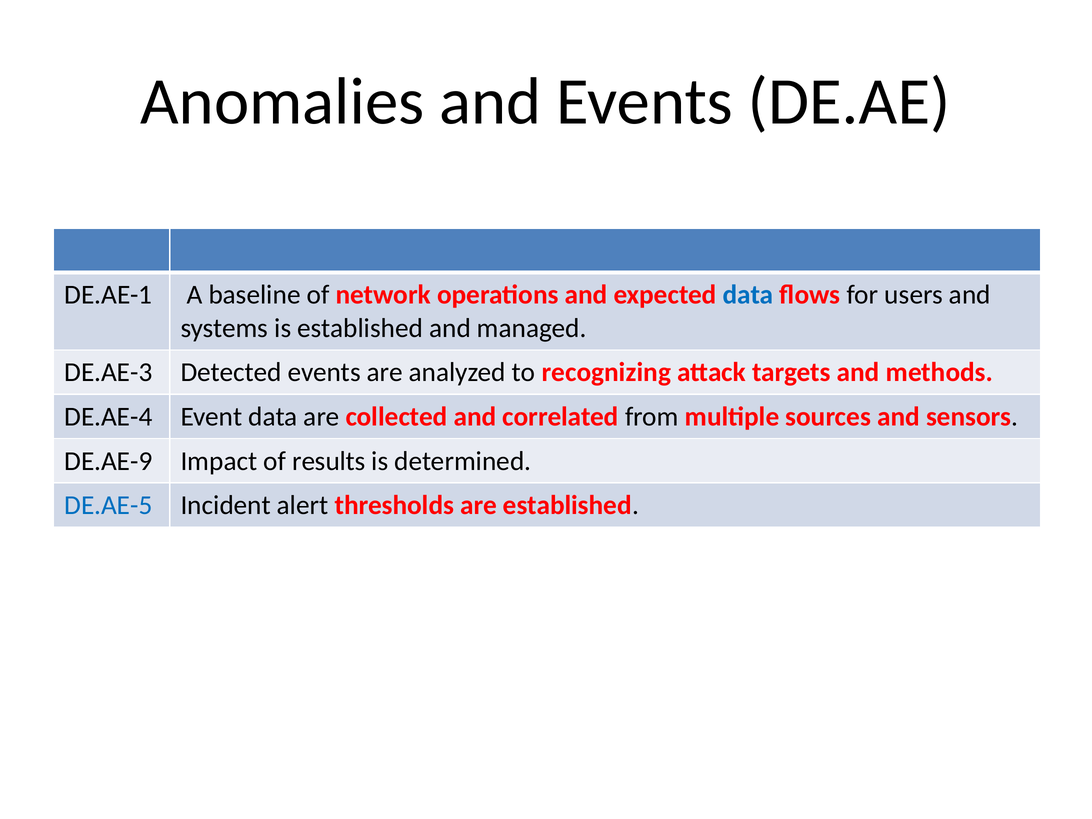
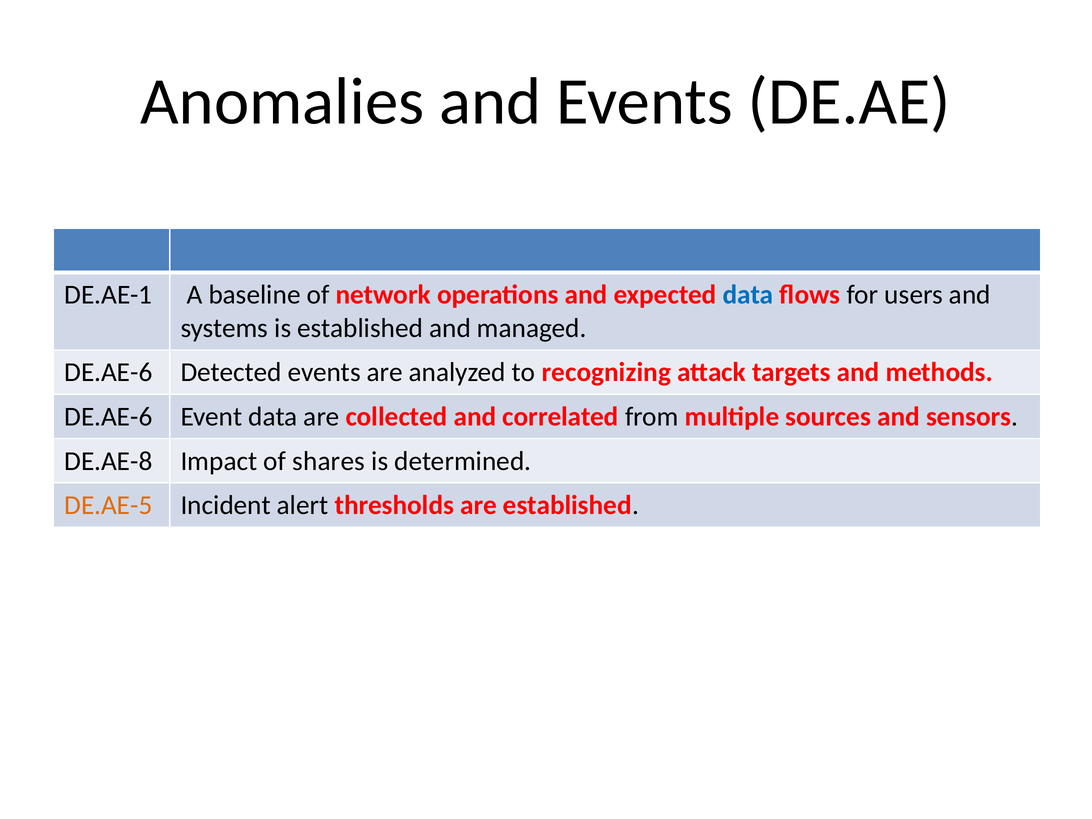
DE.AE-3: DE.AE-3 -> DE.AE-6 (108, 372)
DE.AE-4: DE.AE-4 -> DE.AE-6 (108, 417)
DE.AE-9: DE.AE-9 -> DE.AE-8 (108, 461)
results: results -> shares (329, 461)
DE.AE-5 colour: blue -> orange (108, 505)
